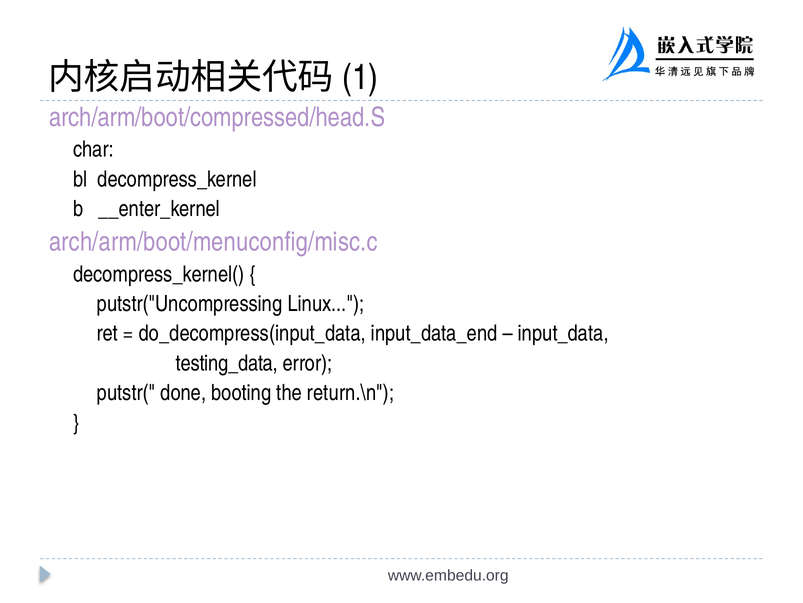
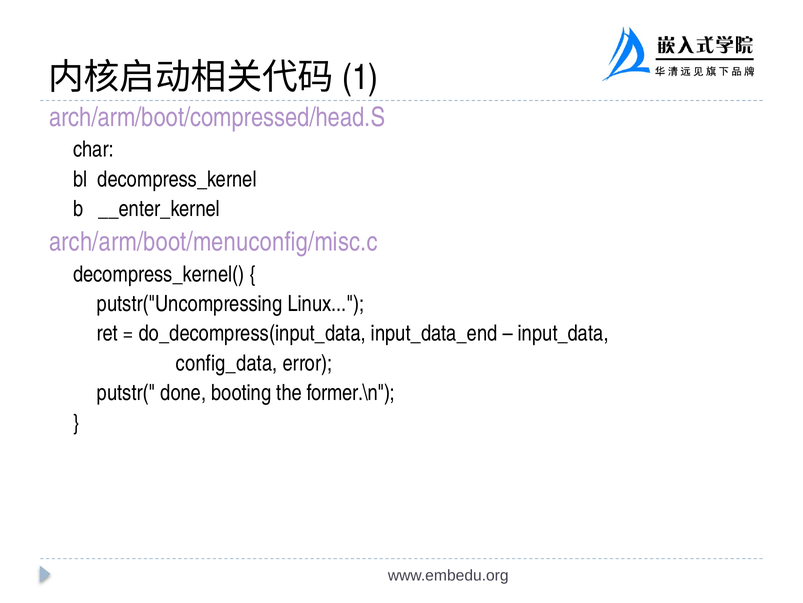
testing_data: testing_data -> config_data (227, 363)
return.\n: return.\n -> former.\n (351, 392)
